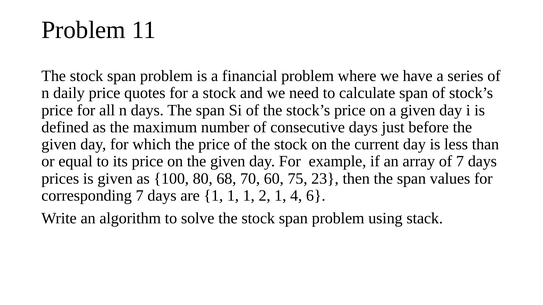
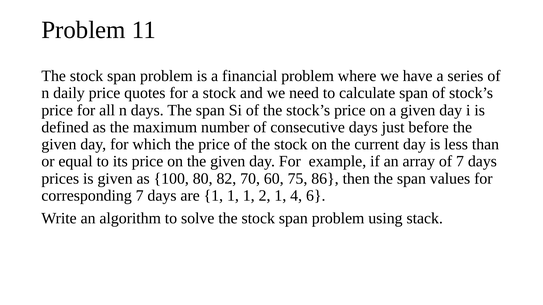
68: 68 -> 82 (226, 179)
23: 23 -> 86 (325, 179)
